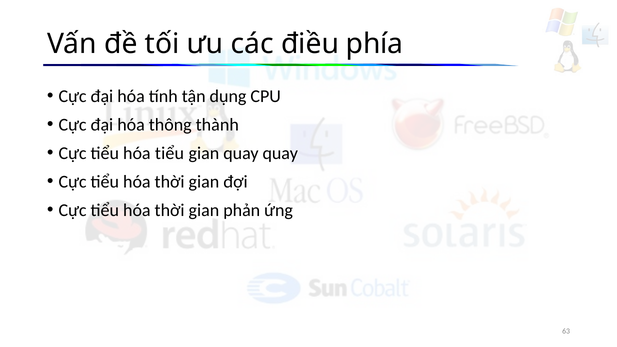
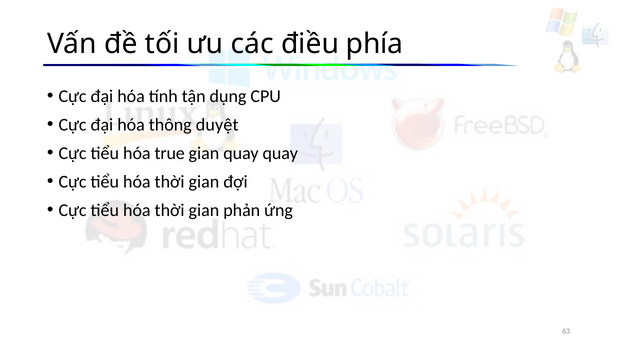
thành: thành -> duyệt (217, 125)
hóa tiểu: tiểu -> true (170, 153)
